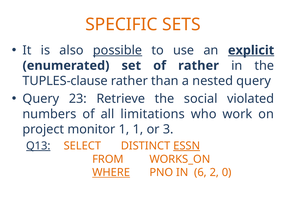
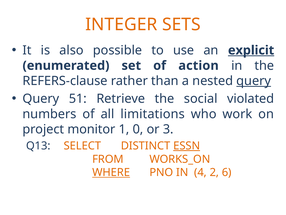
SPECIFIC: SPECIFIC -> INTEGER (121, 25)
possible underline: present -> none (118, 50)
of rather: rather -> action (199, 65)
TUPLES-clause: TUPLES-clause -> REFERS-clause (65, 81)
query underline: none -> present (254, 81)
23: 23 -> 51 (78, 99)
1 1: 1 -> 0 (138, 129)
Q13 underline: present -> none (38, 145)
6: 6 -> 4 (200, 172)
0: 0 -> 6 (227, 172)
